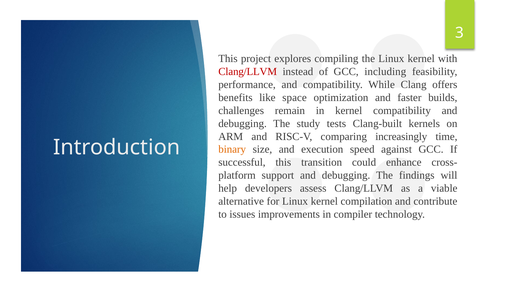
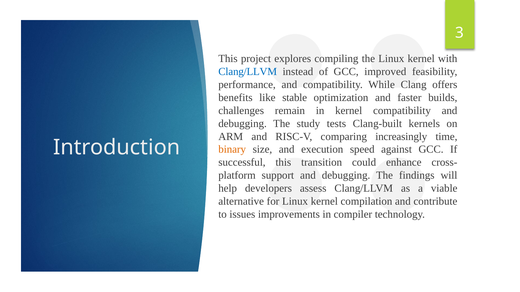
Clang/LLVM colour: red -> blue (248, 72)
including: including -> improved (385, 72)
space: space -> stable (295, 98)
